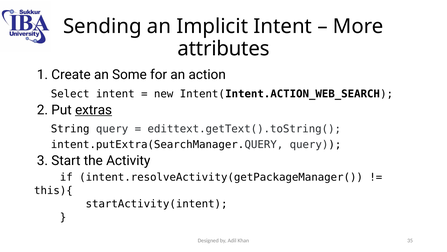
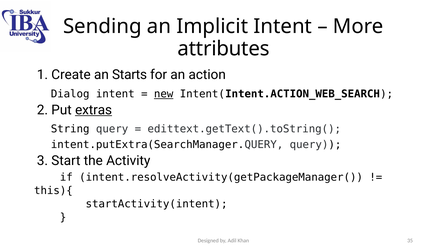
Some: Some -> Starts (130, 75)
Select: Select -> Dialog (70, 94)
new underline: none -> present (164, 94)
